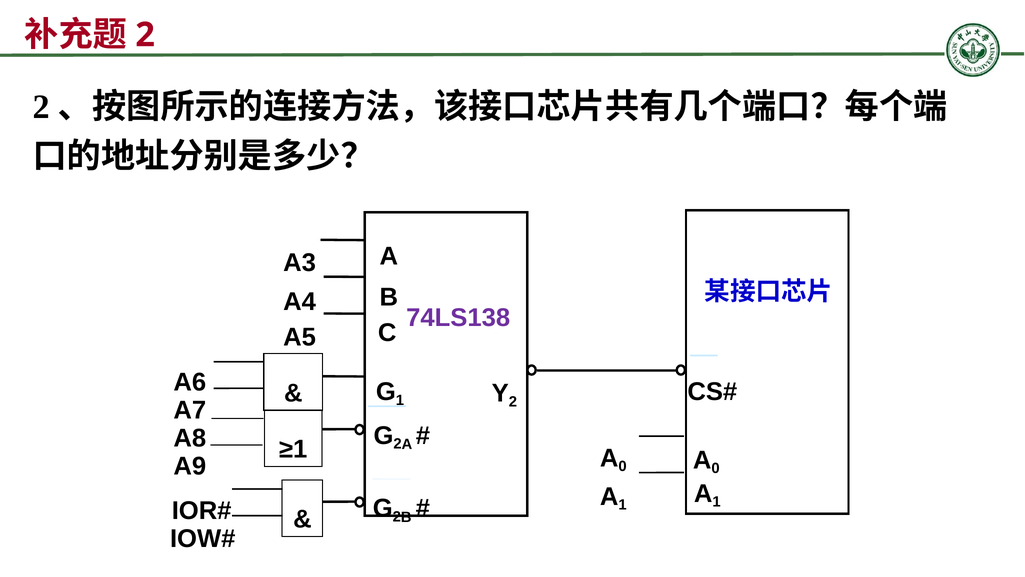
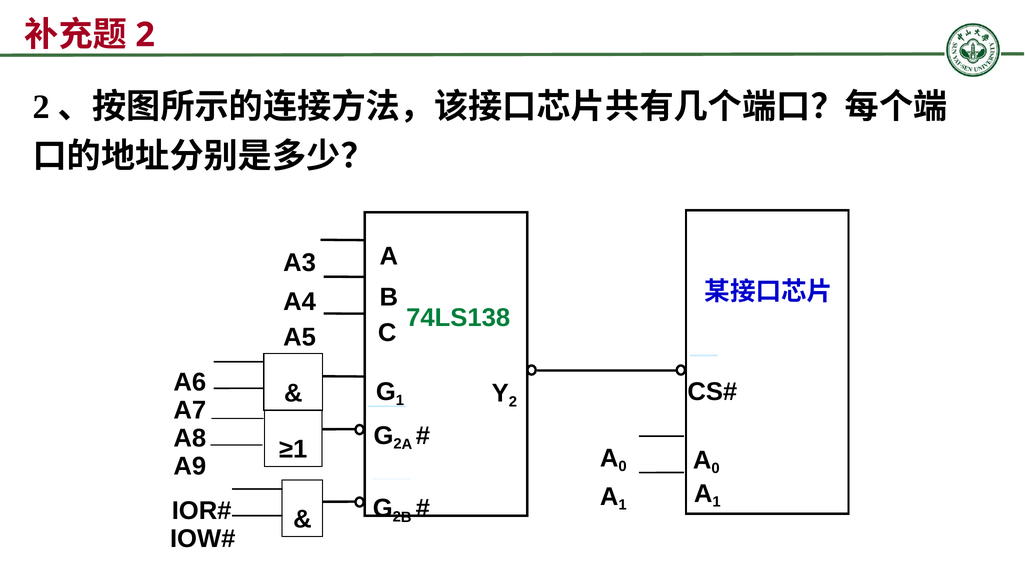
74LS138 colour: purple -> green (458, 318)
